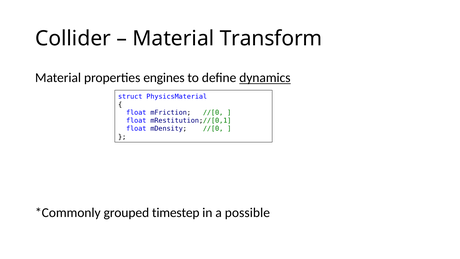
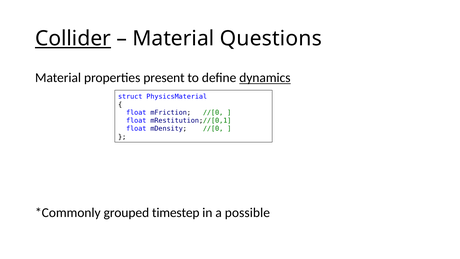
Collider underline: none -> present (73, 39)
Transform: Transform -> Questions (271, 39)
engines: engines -> present (164, 78)
